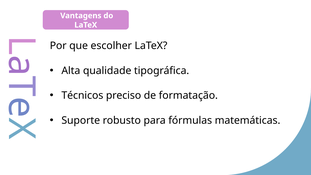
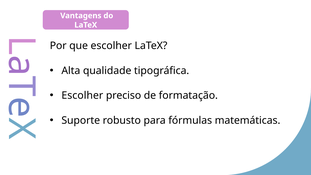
Técnicos: Técnicos -> Escolher (82, 95)
